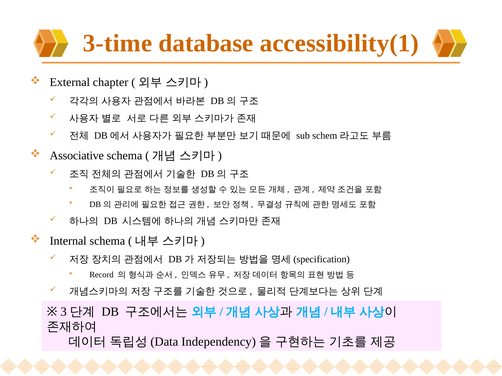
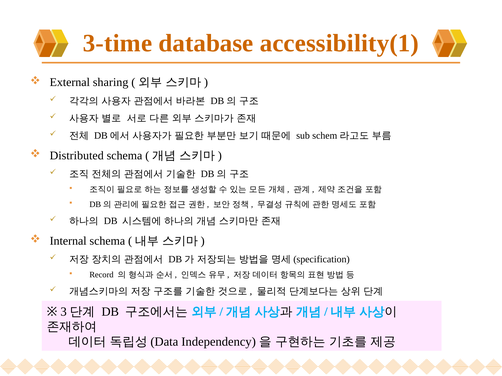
chapter: chapter -> sharing (111, 83)
Associative: Associative -> Distributed (77, 156)
